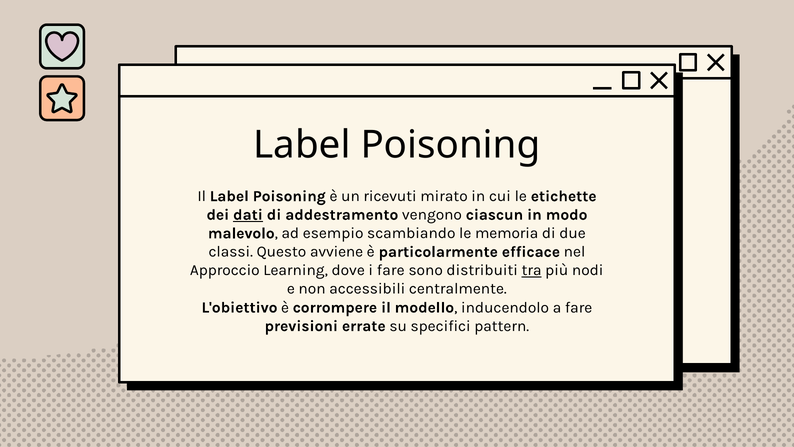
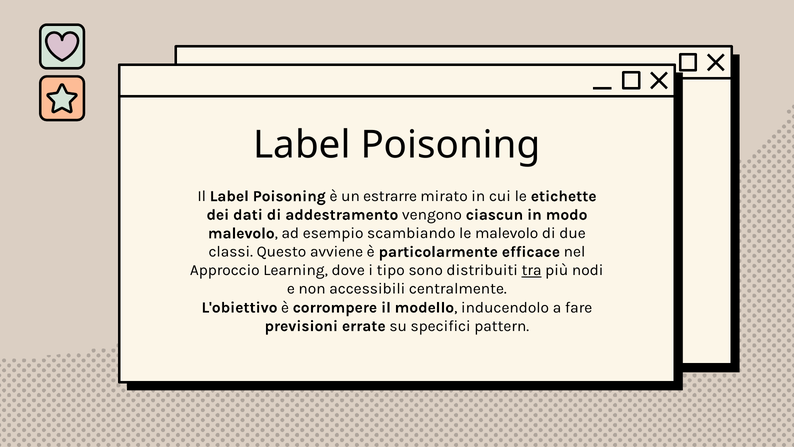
ricevuti: ricevuti -> estrarre (390, 196)
dati underline: present -> none (248, 214)
le memoria: memoria -> malevolo (507, 233)
i fare: fare -> tipo (391, 270)
